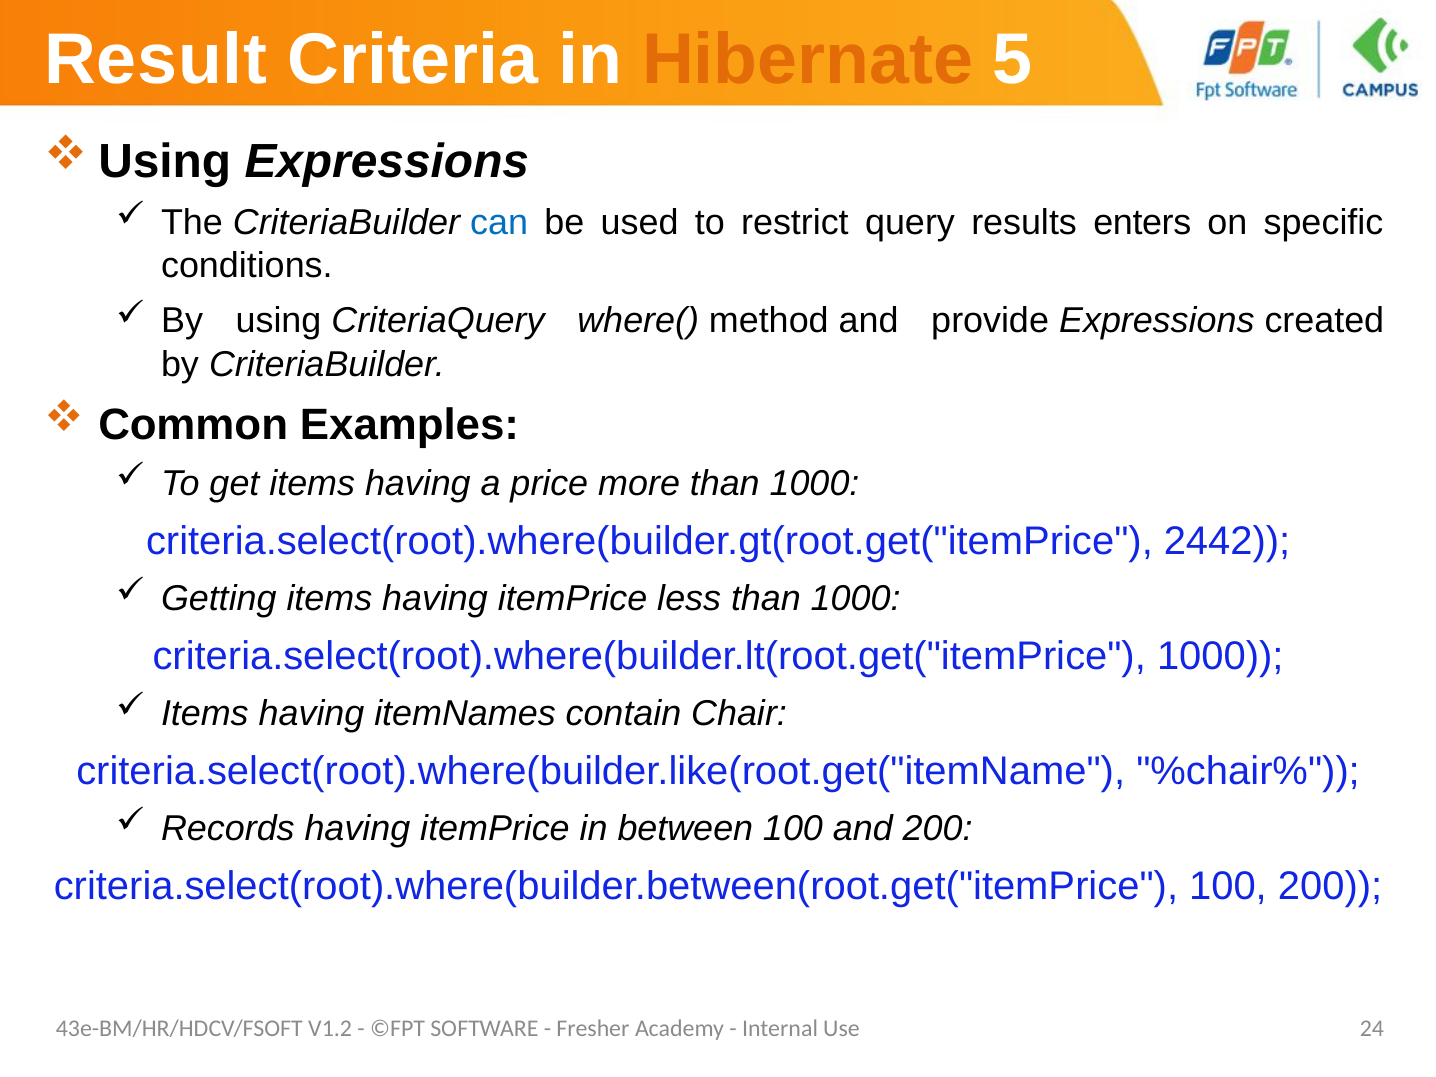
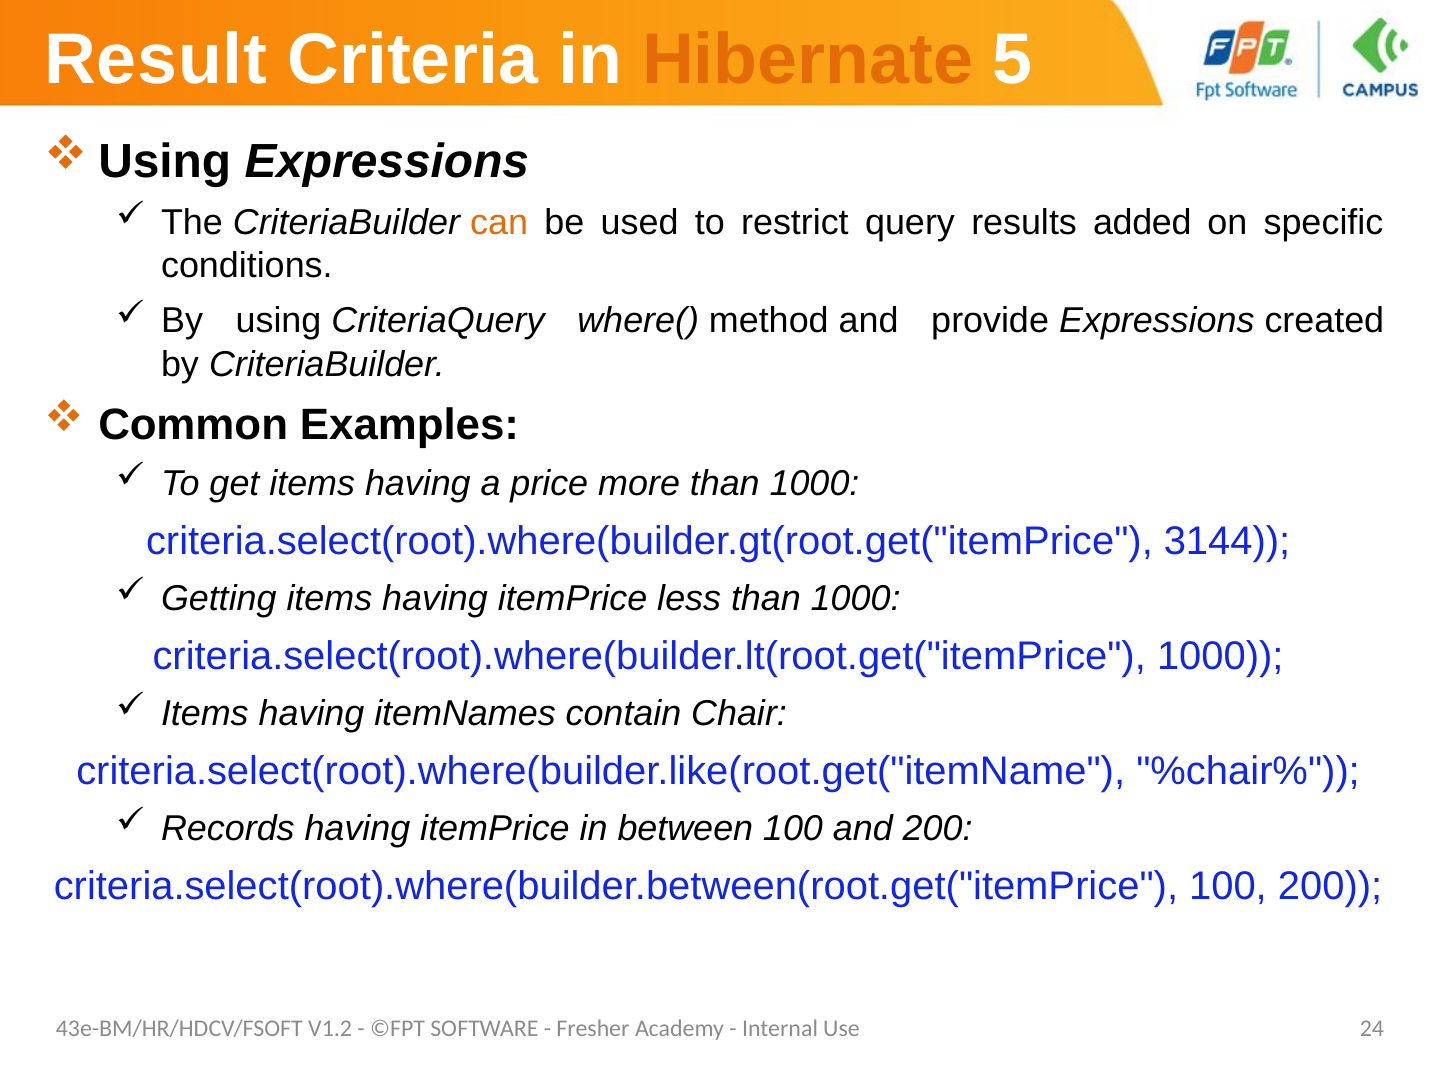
can colour: blue -> orange (499, 223)
enters: enters -> added (1142, 223)
2442: 2442 -> 3144 (1227, 542)
